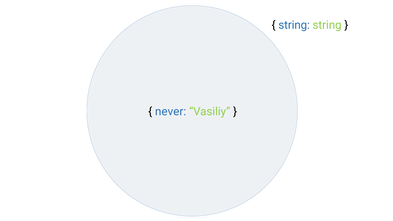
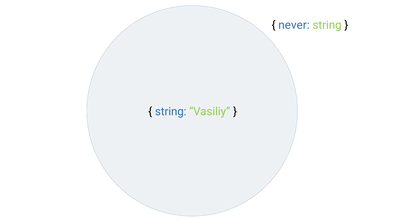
string: string -> never (294, 25)
never: never -> string (171, 112)
